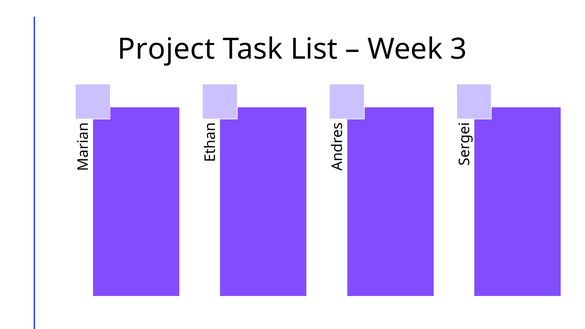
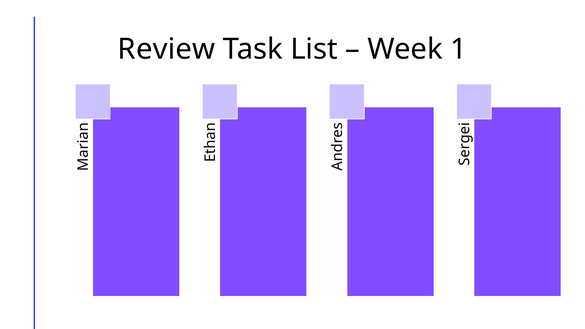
Project: Project -> Review (166, 49)
3: 3 -> 1 (459, 49)
